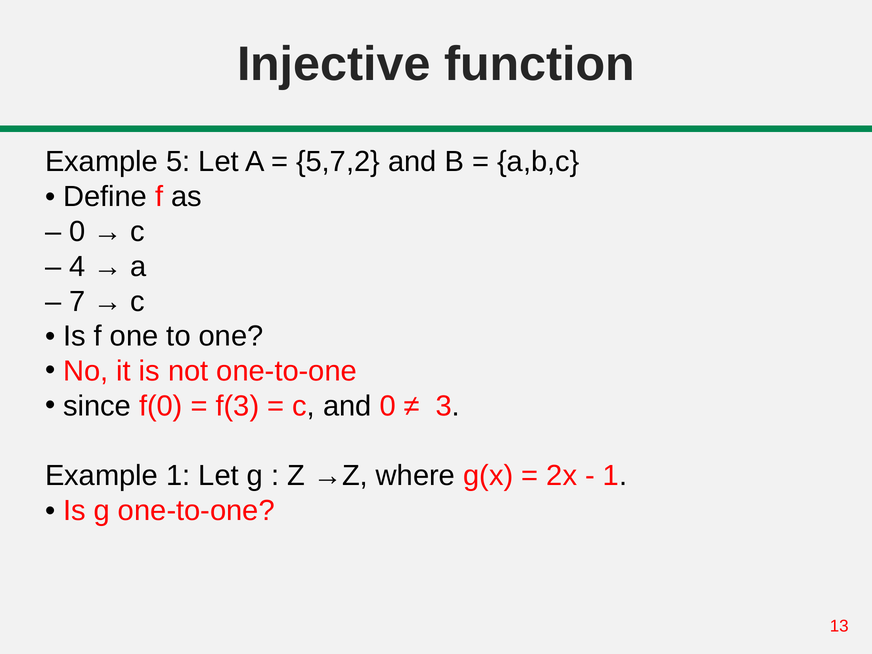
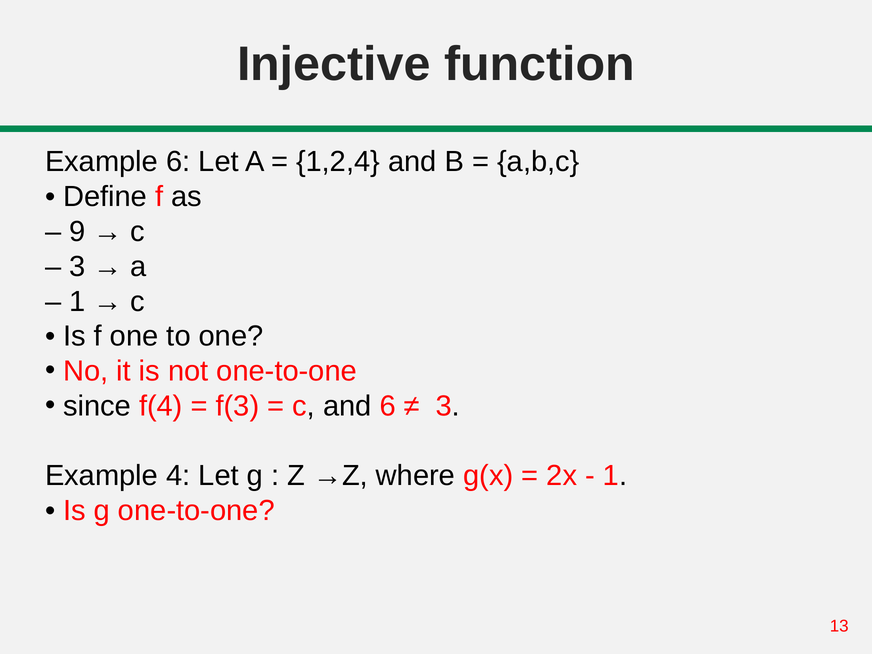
Example 5: 5 -> 6 (178, 162)
5,7,2: 5,7,2 -> 1,2,4 (338, 162)
0: 0 -> 9 (77, 232)
4: 4 -> 3 (77, 267)
7: 7 -> 1 (77, 301)
f(0: f(0 -> f(4 (161, 406)
and 0: 0 -> 6 (388, 406)
Example 1: 1 -> 4 (178, 476)
